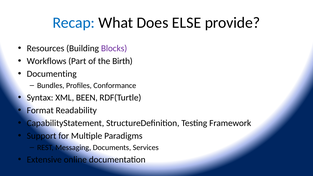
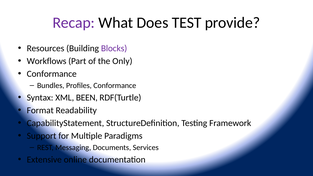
Recap colour: blue -> purple (74, 23)
ELSE: ELSE -> TEST (187, 23)
Birth: Birth -> Only (122, 61)
Documenting: Documenting -> Conformance (52, 74)
